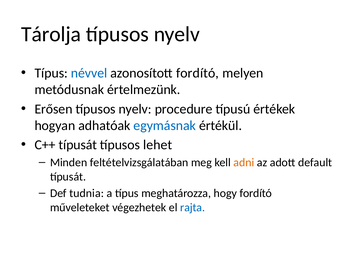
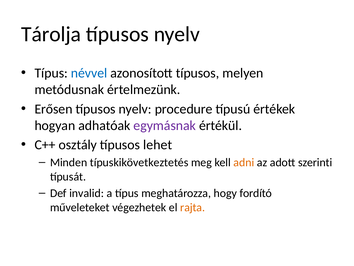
azonosított fordító: fordító -> típusos (198, 73)
egymásnak colour: blue -> purple (165, 125)
C++ típusát: típusát -> osztály (78, 145)
feltételvizsgálatában: feltételvizsgálatában -> típuskikövetkeztetés (139, 162)
default: default -> szerinti (315, 162)
tudnia: tudnia -> invalid (87, 193)
rajta colour: blue -> orange (193, 207)
